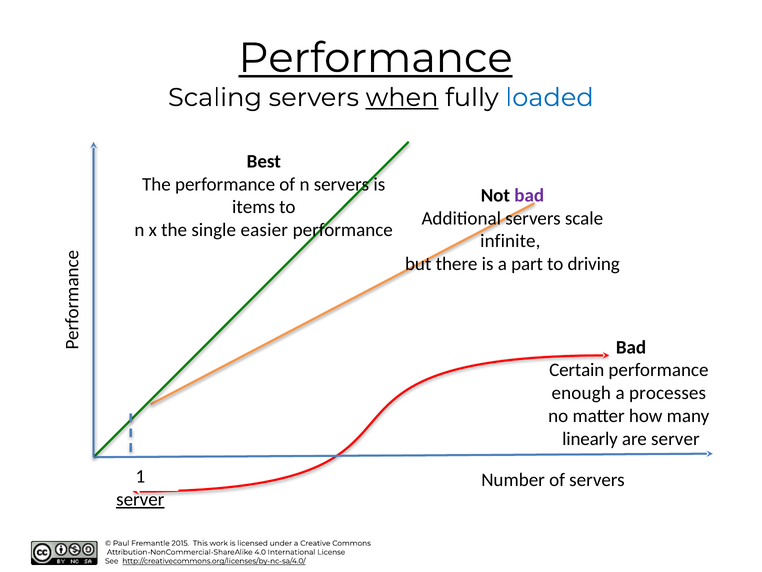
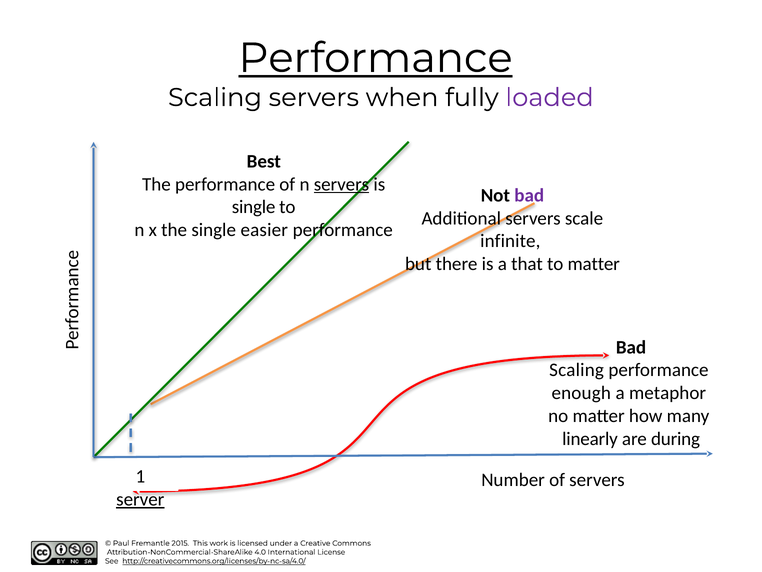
when underline: present -> none (402, 97)
loaded colour: blue -> purple (550, 97)
servers underline: none -> present (341, 184)
items: items -> single (254, 207)
part: part -> that (527, 264)
to driving: driving -> matter (594, 264)
Certain: Certain -> Scaling (577, 370)
processes: processes -> metaphor (668, 393)
are server: server -> during (676, 438)
